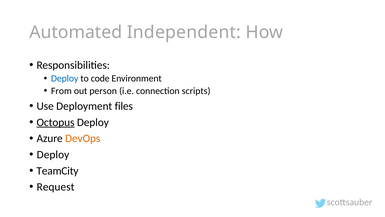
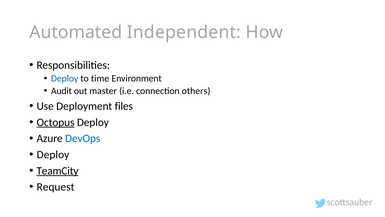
code: code -> time (100, 78)
From: From -> Audit (61, 91)
person: person -> master (103, 91)
scripts: scripts -> others (196, 91)
DevOps colour: orange -> blue (83, 138)
TeamCity underline: none -> present (57, 170)
